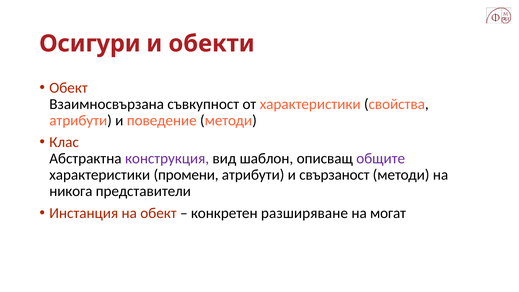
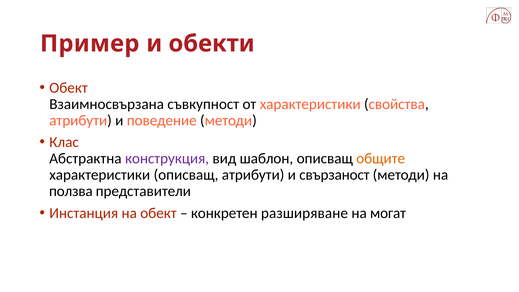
Осигури: Осигури -> Пример (90, 44)
общите colour: purple -> orange (381, 159)
характеристики промени: промени -> описващ (186, 175)
никога: никога -> ползва (71, 191)
